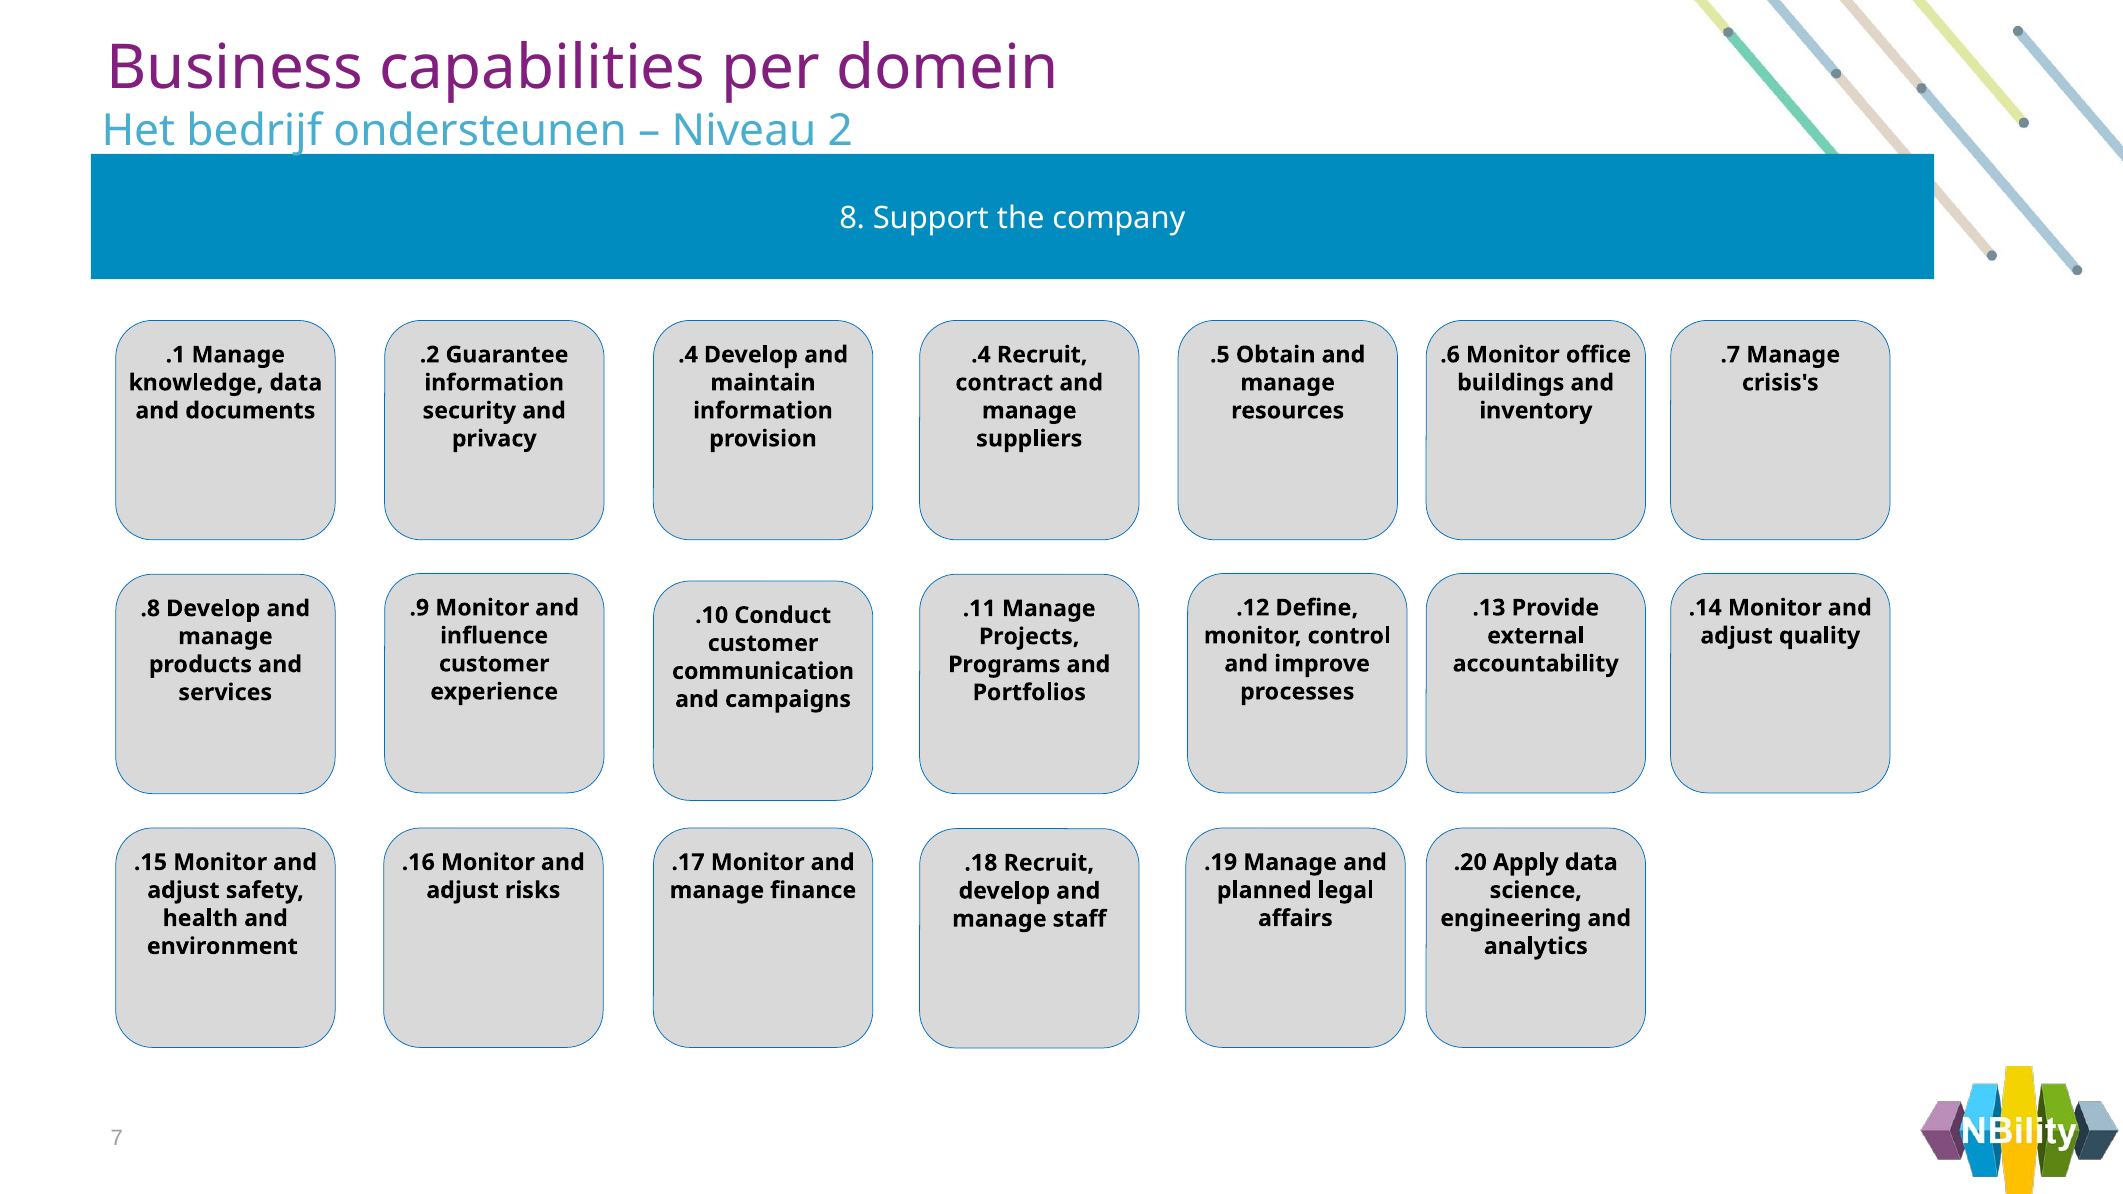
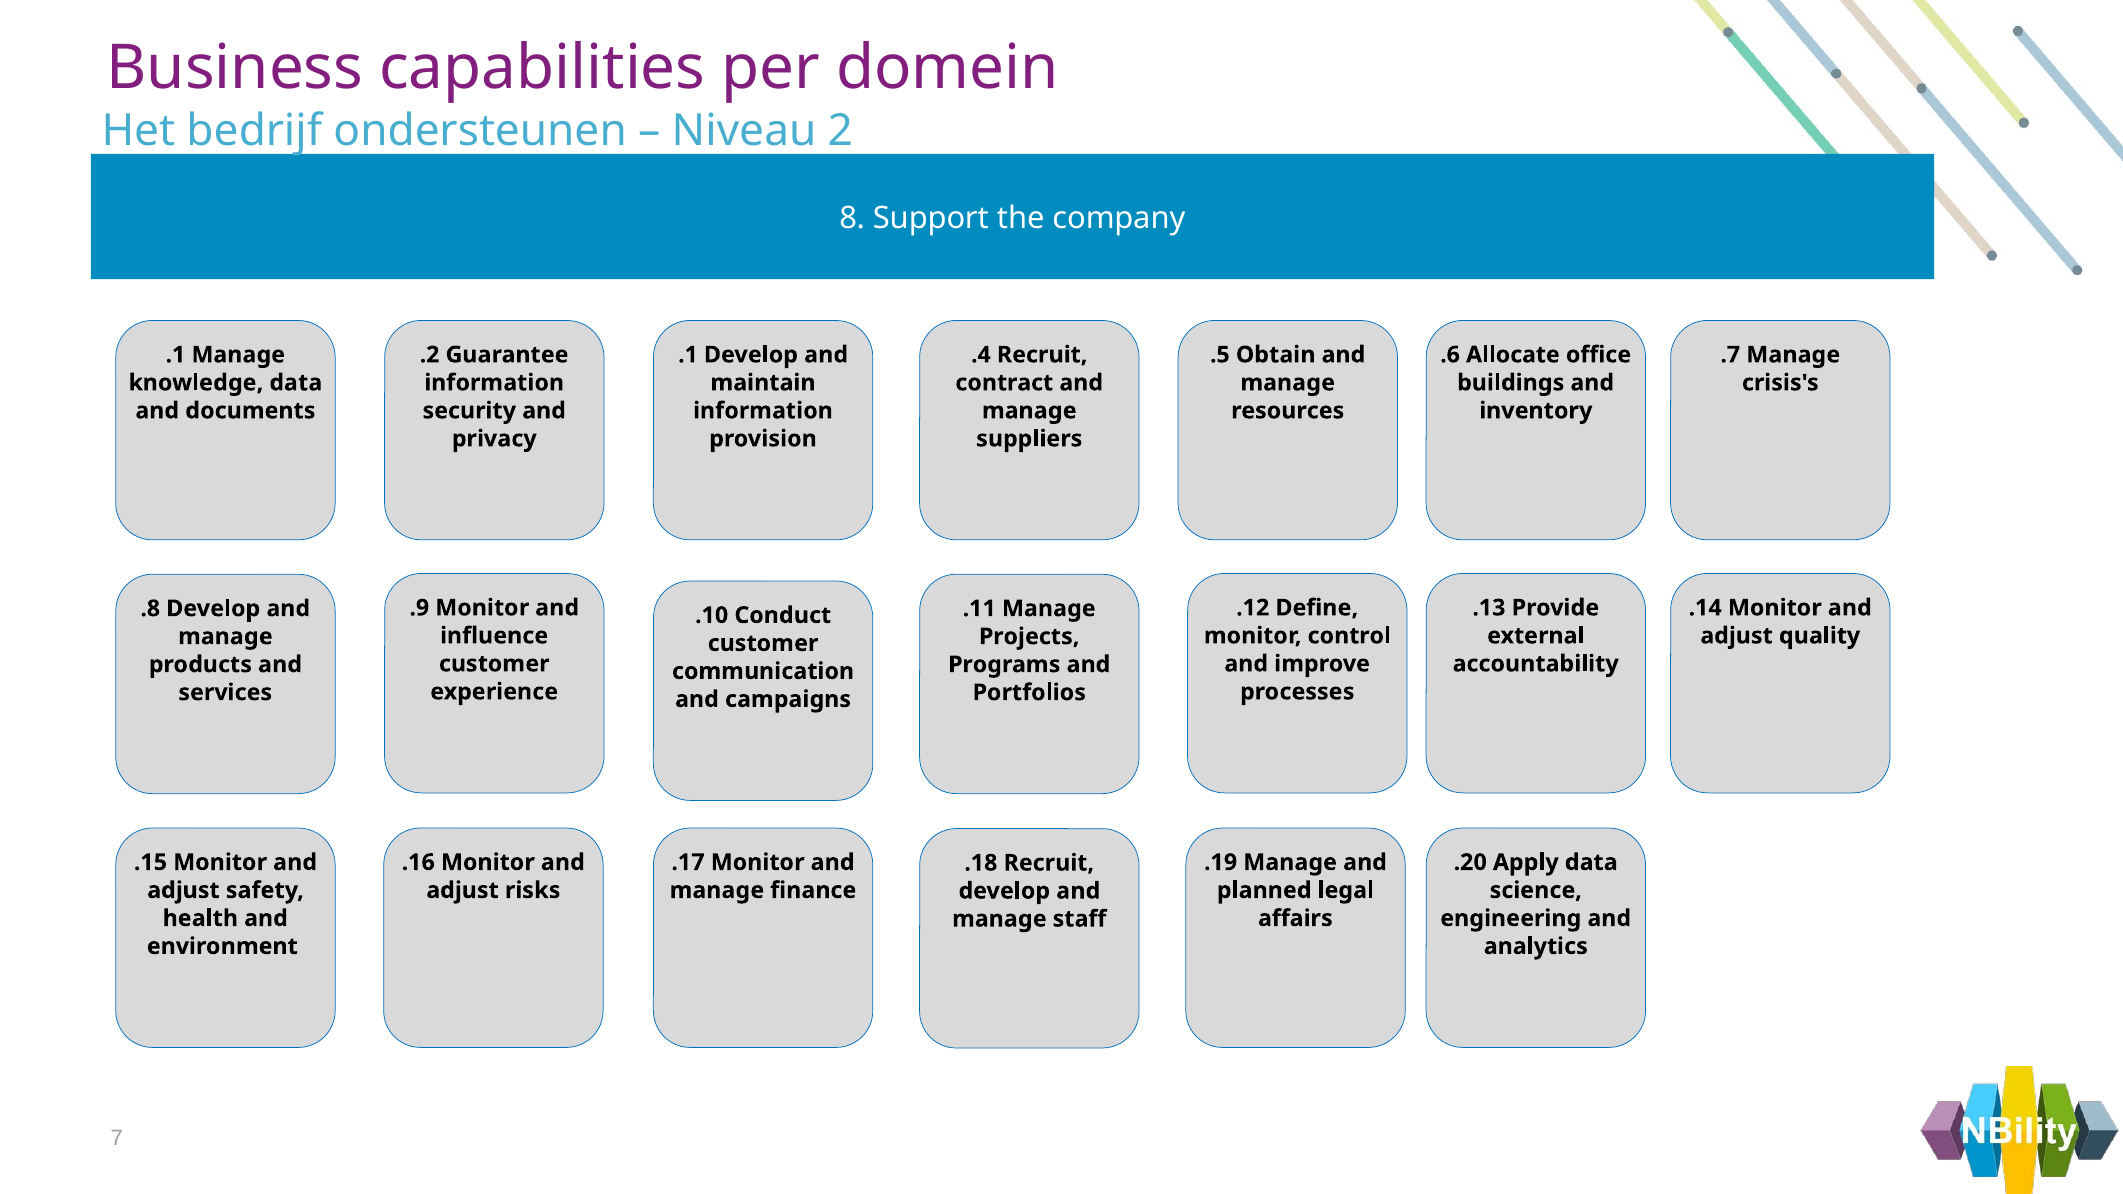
.4: .4 -> .1 (688, 355)
.6 Monitor: Monitor -> Allocate (1513, 355)
